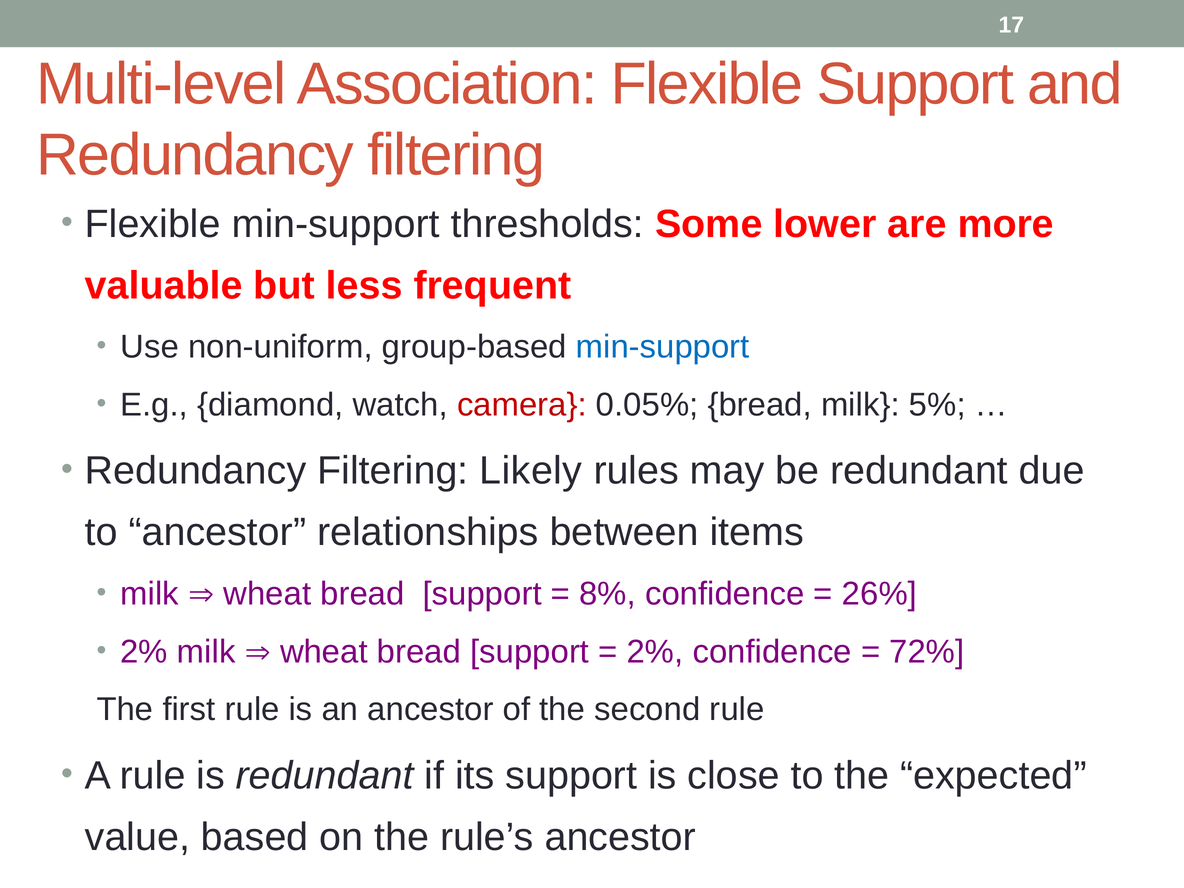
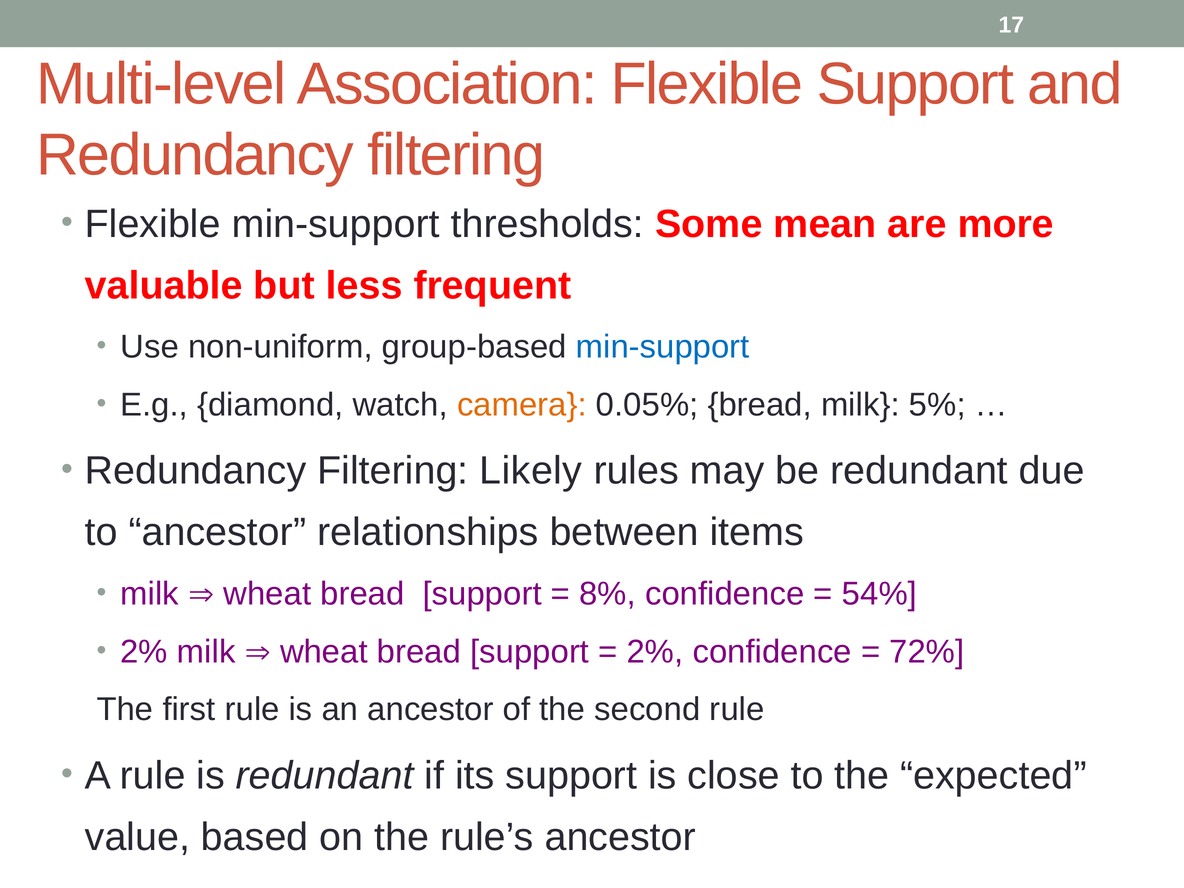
lower: lower -> mean (825, 224)
camera colour: red -> orange (522, 405)
26%: 26% -> 54% (879, 594)
